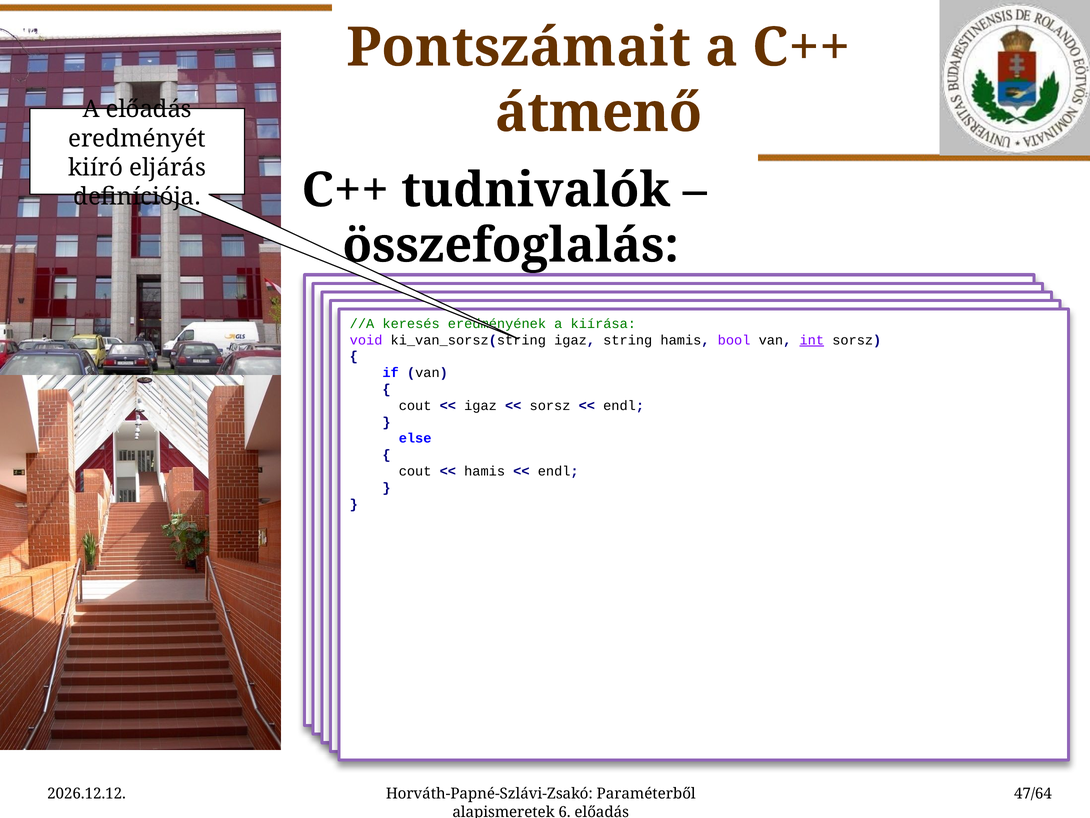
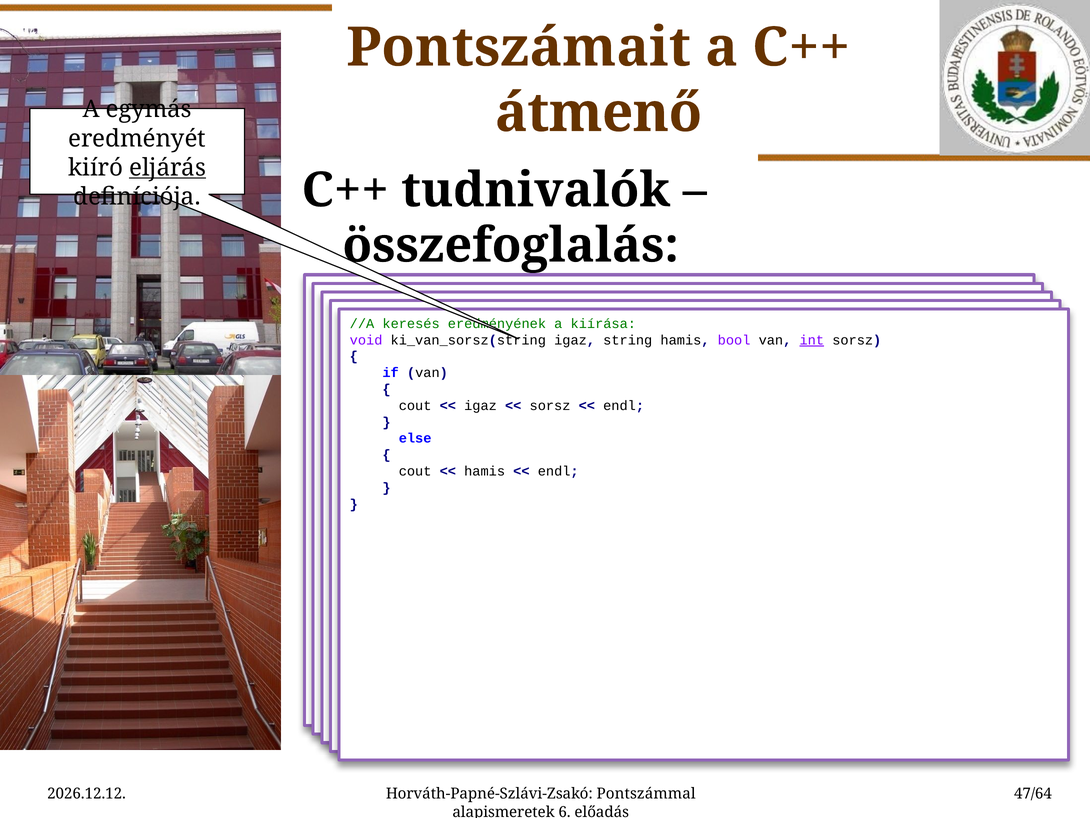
A előadás: előadás -> egymás (149, 109)
eljárás underline: none -> present (168, 167)
Horváth-Papné-Szlávi-Zsakó Paraméterből: Paraméterből -> Pontszámmal (646, 793)
